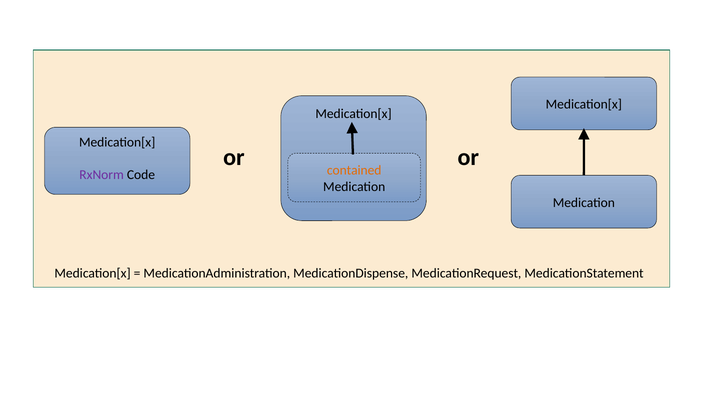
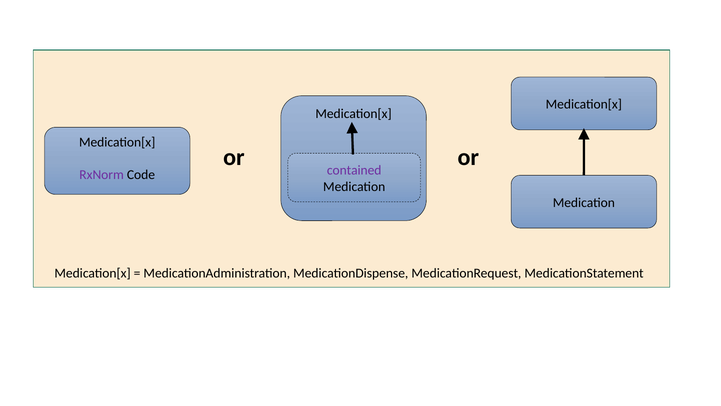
contained colour: orange -> purple (354, 170)
